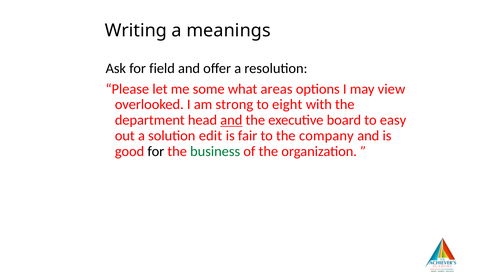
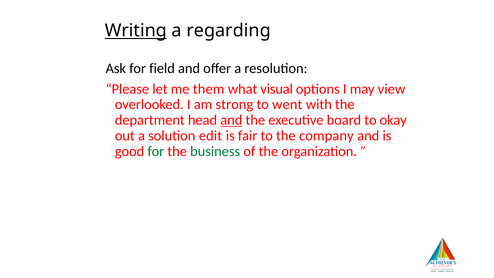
Writing underline: none -> present (136, 31)
meanings: meanings -> regarding (229, 31)
some: some -> them (209, 89)
areas: areas -> visual (277, 89)
eight: eight -> went (287, 104)
easy: easy -> okay (393, 120)
for colour: black -> green (156, 151)
